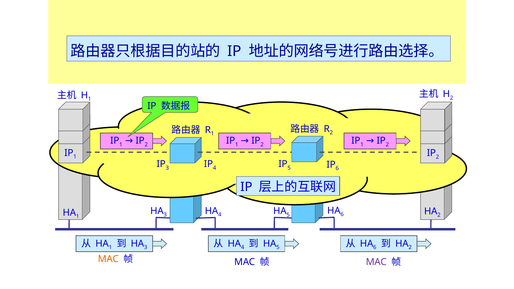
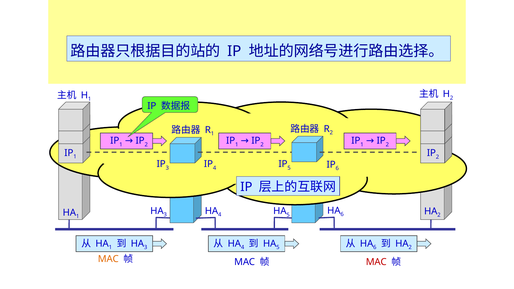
MAC colour: purple -> red (376, 262)
